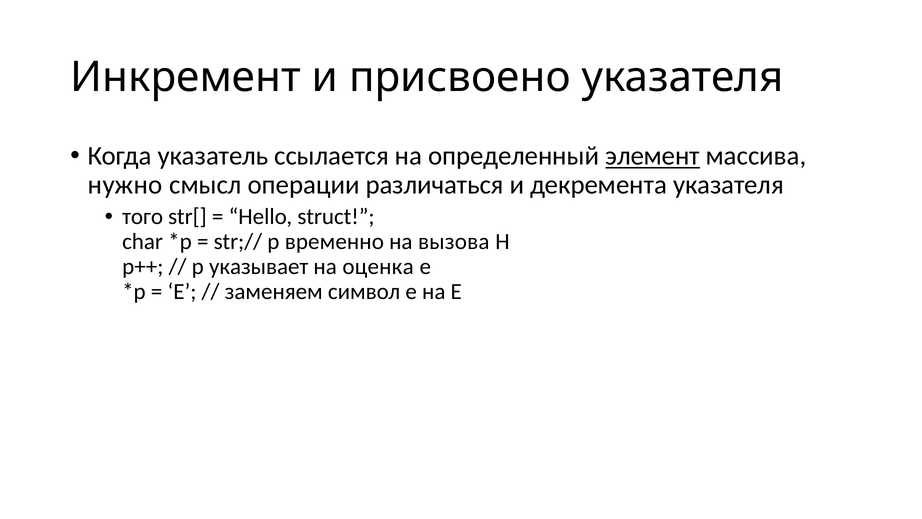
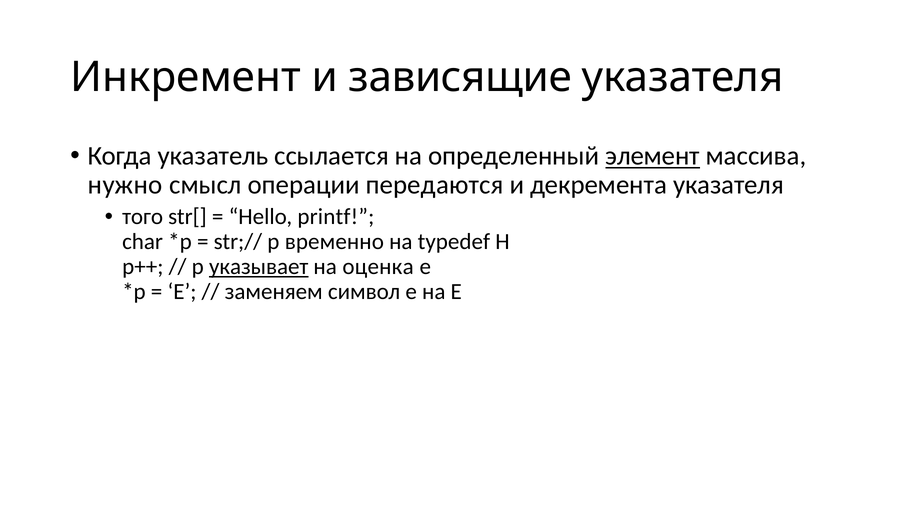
присвоено: присвоено -> зависящие (460, 77)
различаться: различаться -> передаются (434, 185)
struct: struct -> printf (336, 217)
вызова: вызова -> typedef (454, 242)
указывает underline: none -> present (259, 266)
